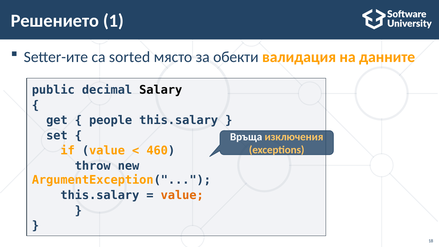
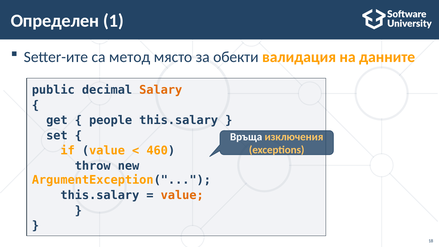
Решението: Решението -> Определен (55, 21)
sorted: sorted -> метод (130, 57)
Salary colour: black -> orange (161, 90)
